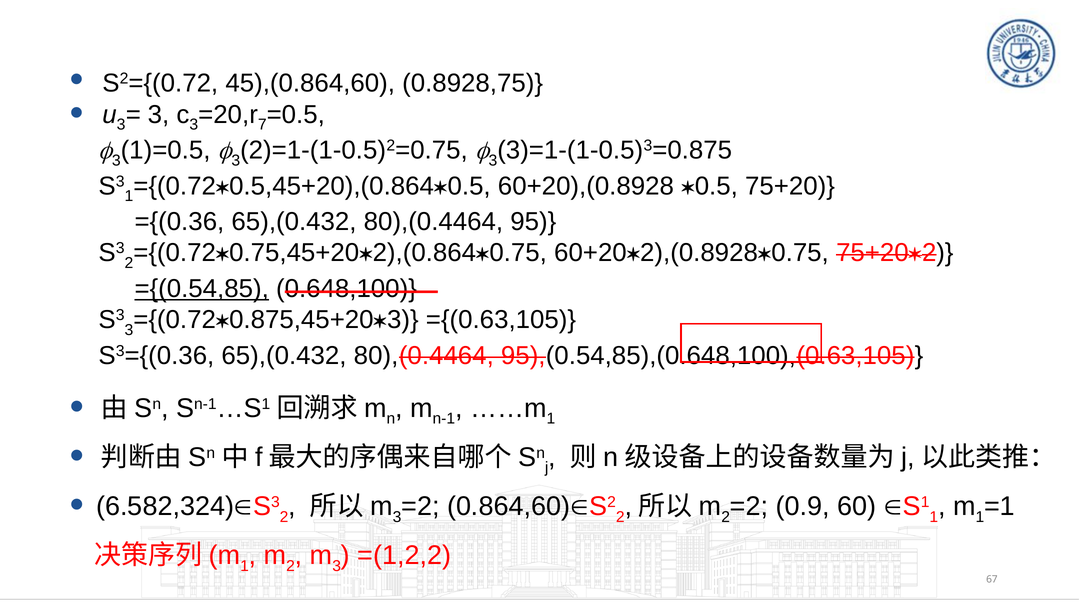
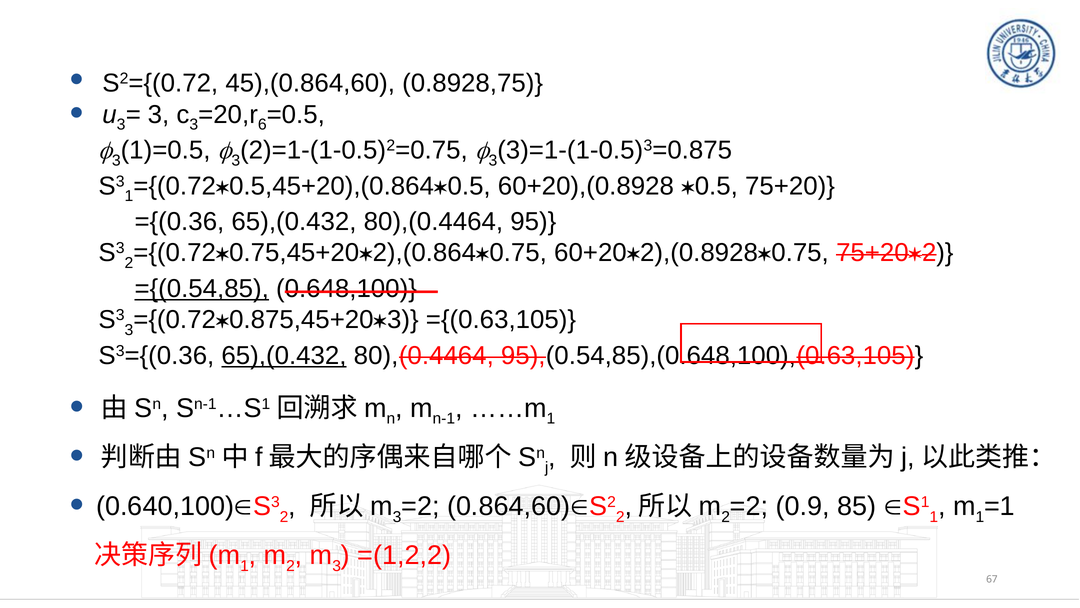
7: 7 -> 6 (262, 124)
65),(0.432 underline: none -> present (284, 355)
6.582,324: 6.582,324 -> 0.640,100 (165, 506)
60: 60 -> 85 (857, 506)
